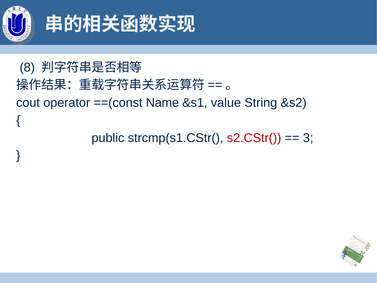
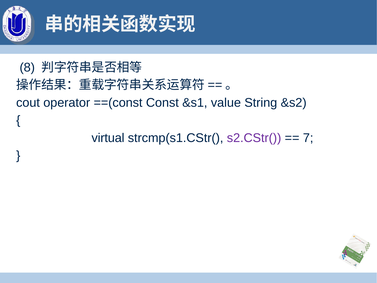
Name: Name -> Const (162, 103)
public: public -> virtual (108, 138)
s2.CStr( colour: red -> purple (254, 138)
3: 3 -> 7 (308, 138)
